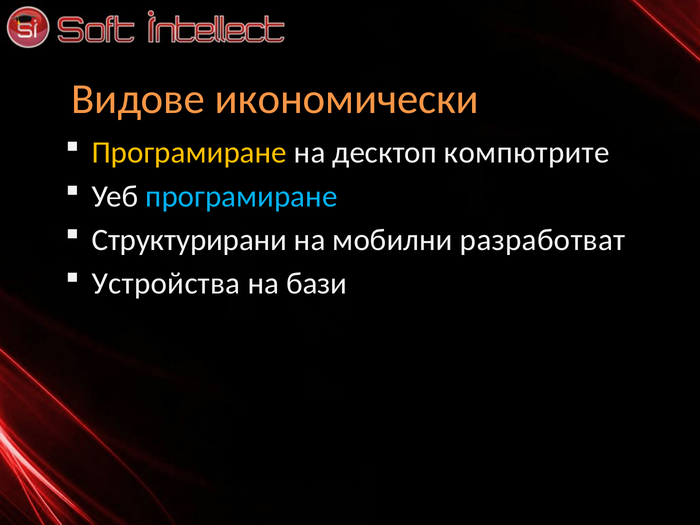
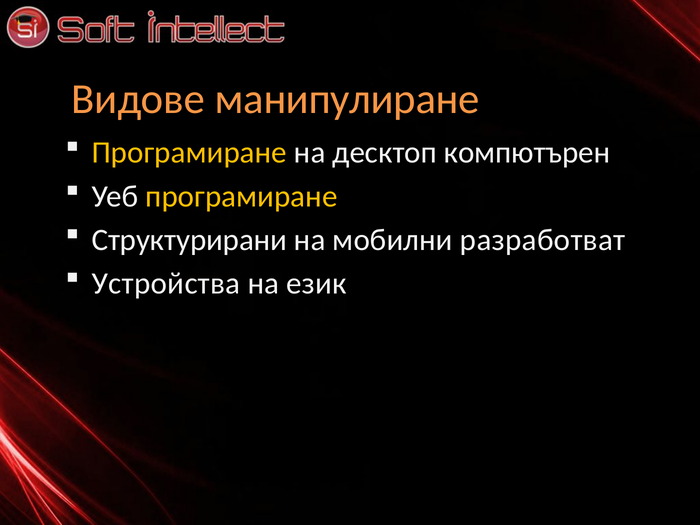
икономически: икономически -> манипулиране (347, 99)
компютрите: компютрите -> компютърен (527, 153)
програмиране colour: light blue -> yellow (241, 196)
бази: бази -> език (317, 283)
